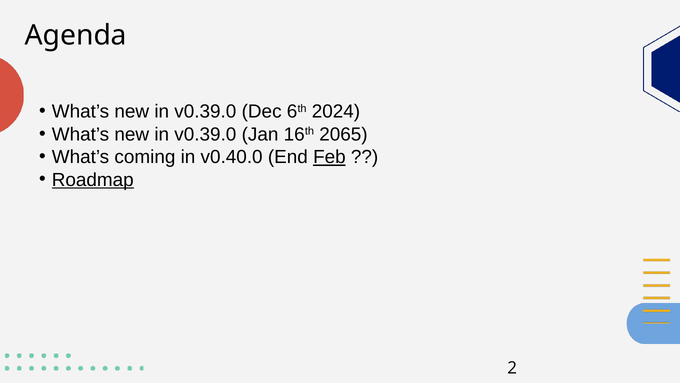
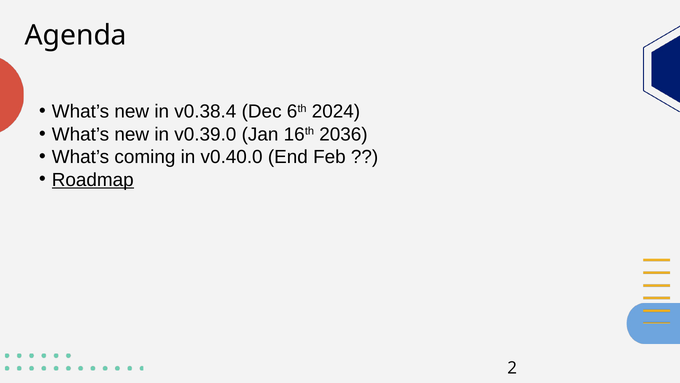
v0.39.0: v0.39.0 -> v0.38.4 (205, 111)
2065: 2065 -> 2036 (343, 134)
Feb underline: present -> none (329, 157)
